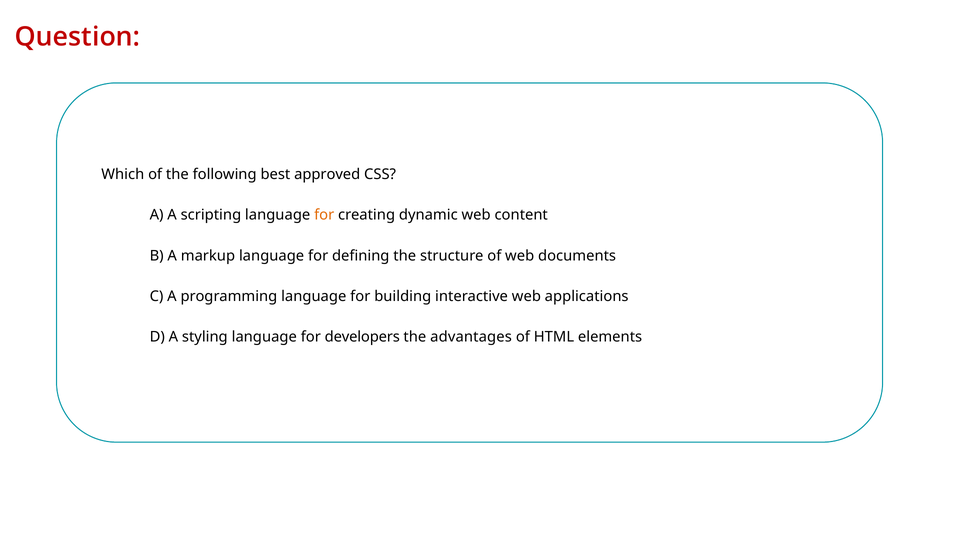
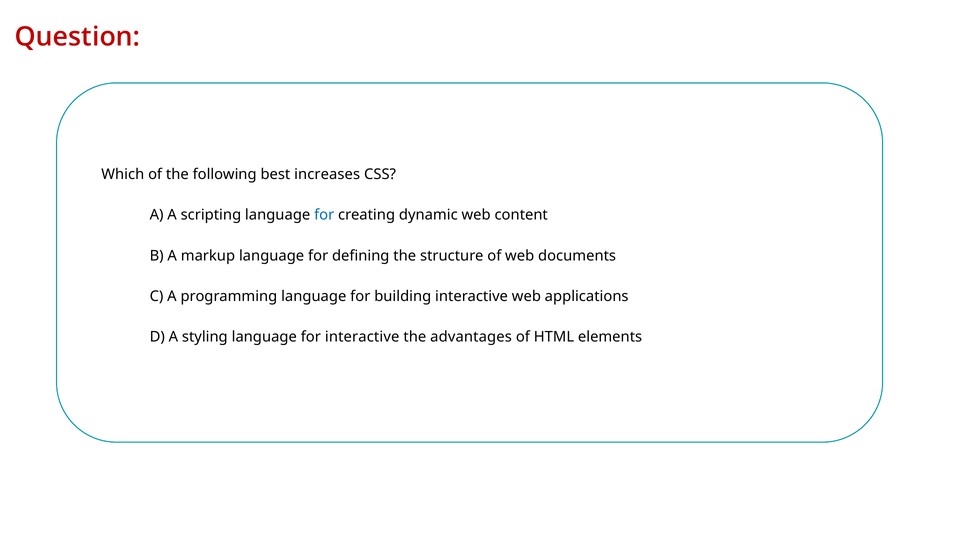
approved: approved -> increases (327, 174)
for colour: orange -> blue (324, 215)
for developers: developers -> interactive (362, 337)
